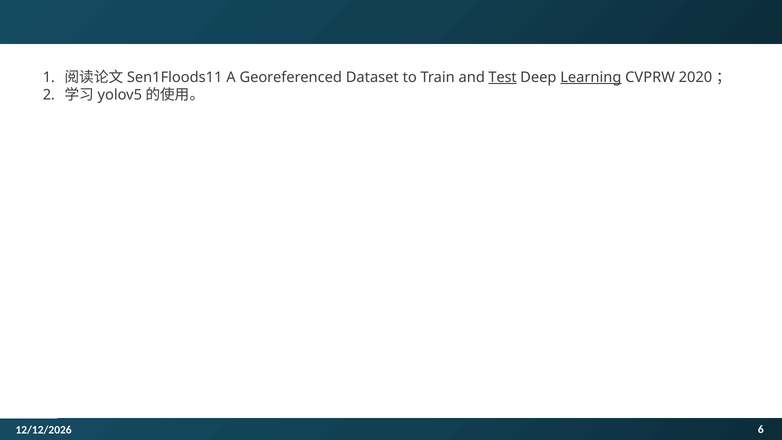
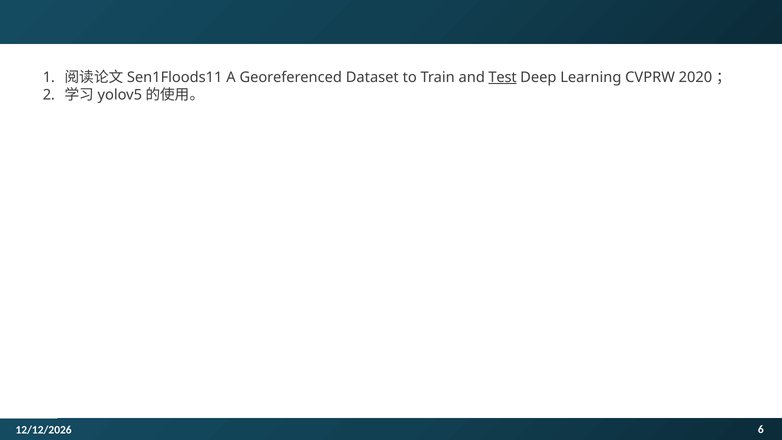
Learning underline: present -> none (591, 77)
